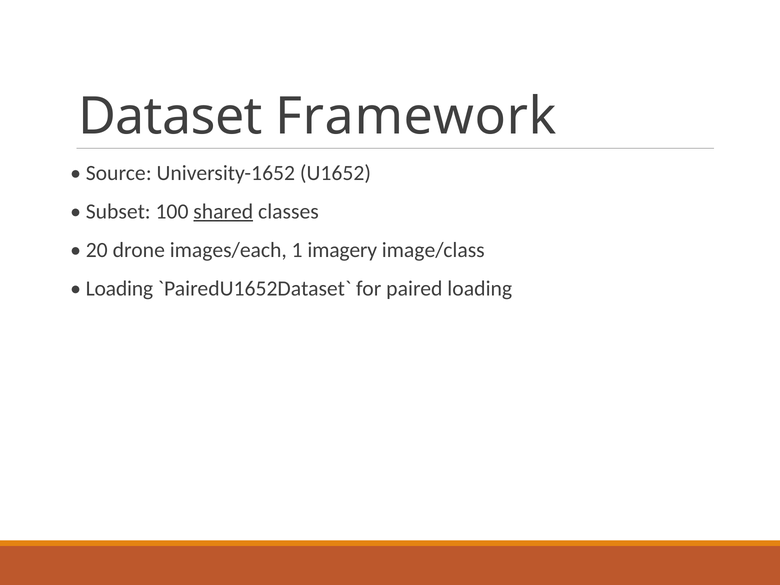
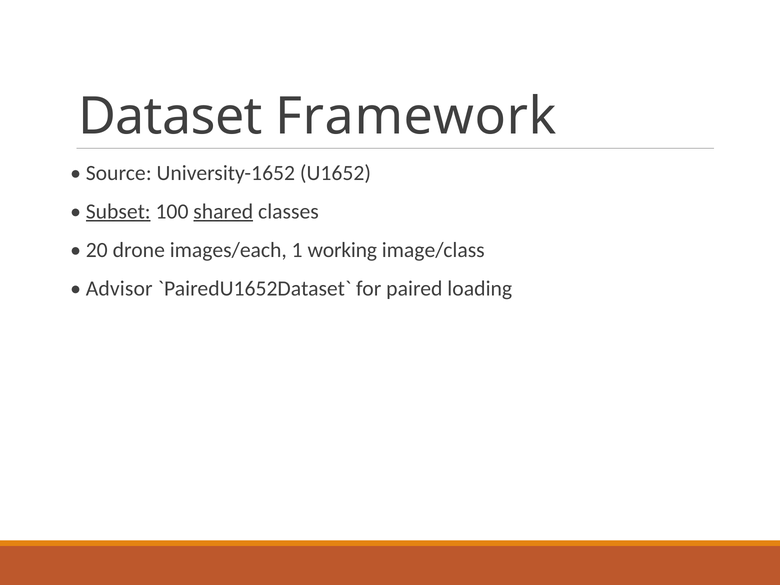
Subset underline: none -> present (118, 211)
imagery: imagery -> working (342, 250)
Loading: Loading -> Advisor (119, 289)
